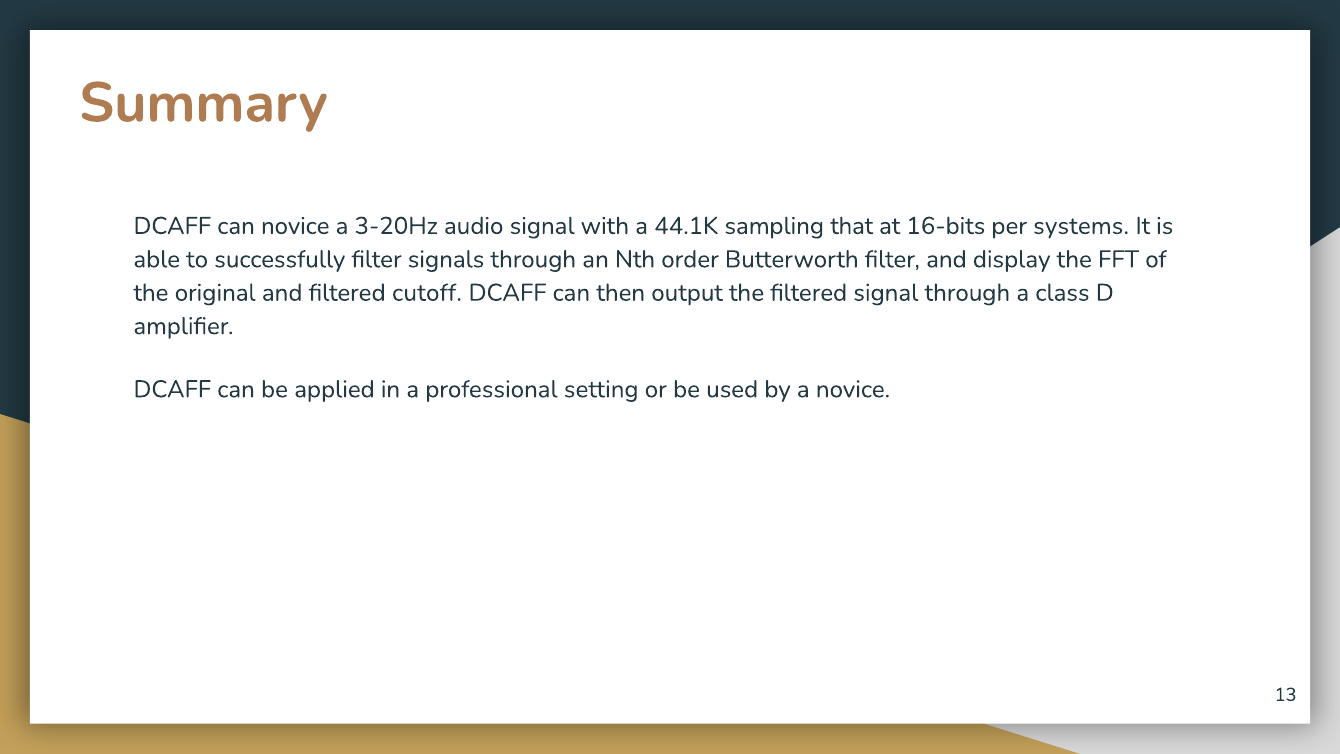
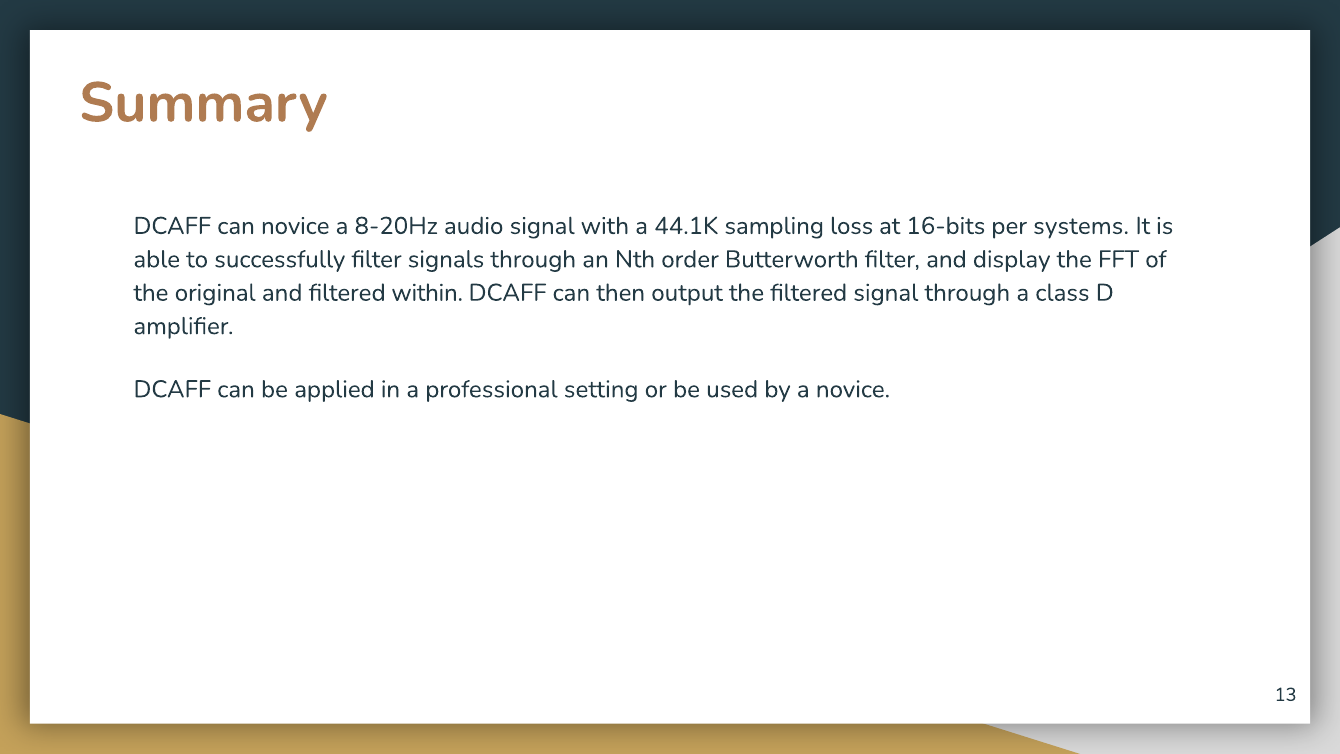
3-20Hz: 3-20Hz -> 8-20Hz (396, 226)
that: that -> loss (852, 226)
cutoff: cutoff -> within (427, 293)
